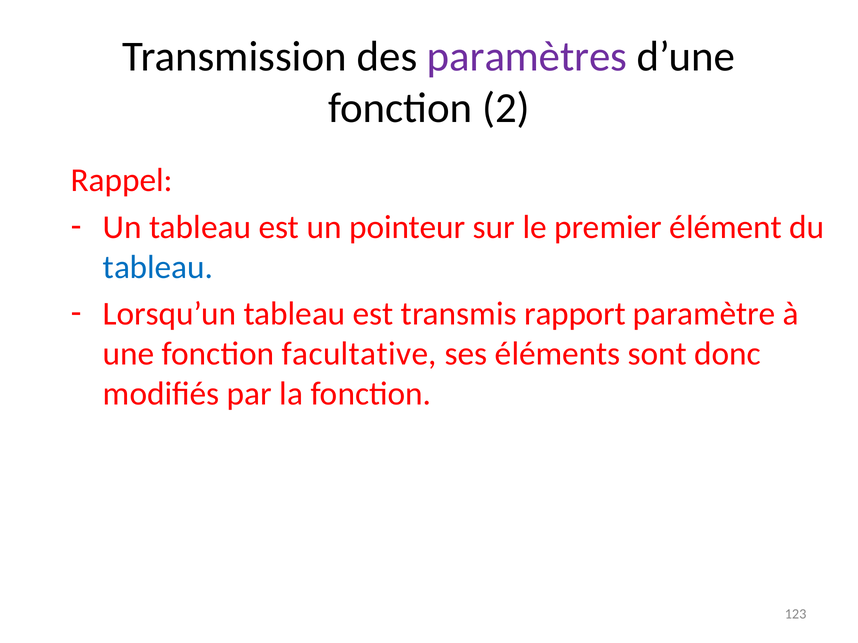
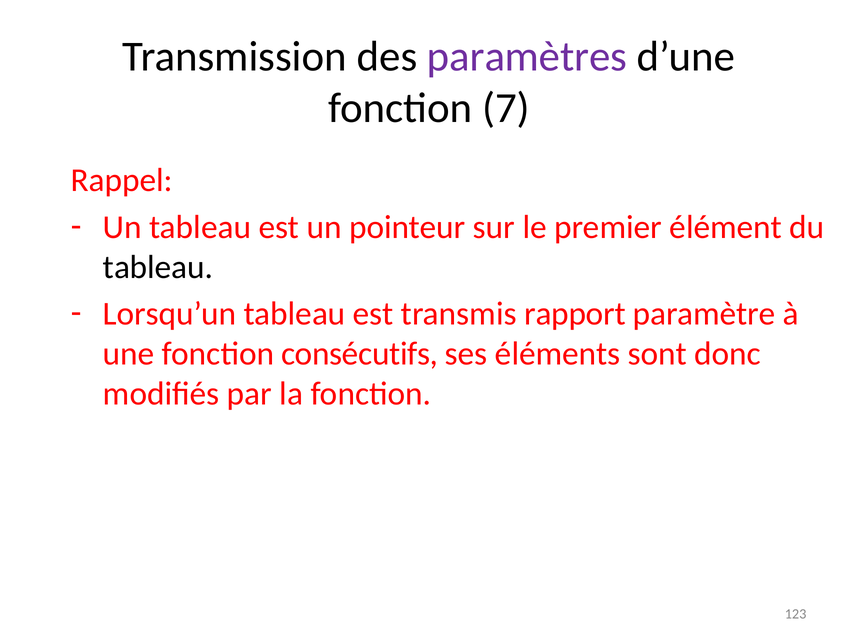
2: 2 -> 7 (506, 108)
tableau colour: blue -> black (158, 267)
facultative: facultative -> consécutifs (360, 354)
